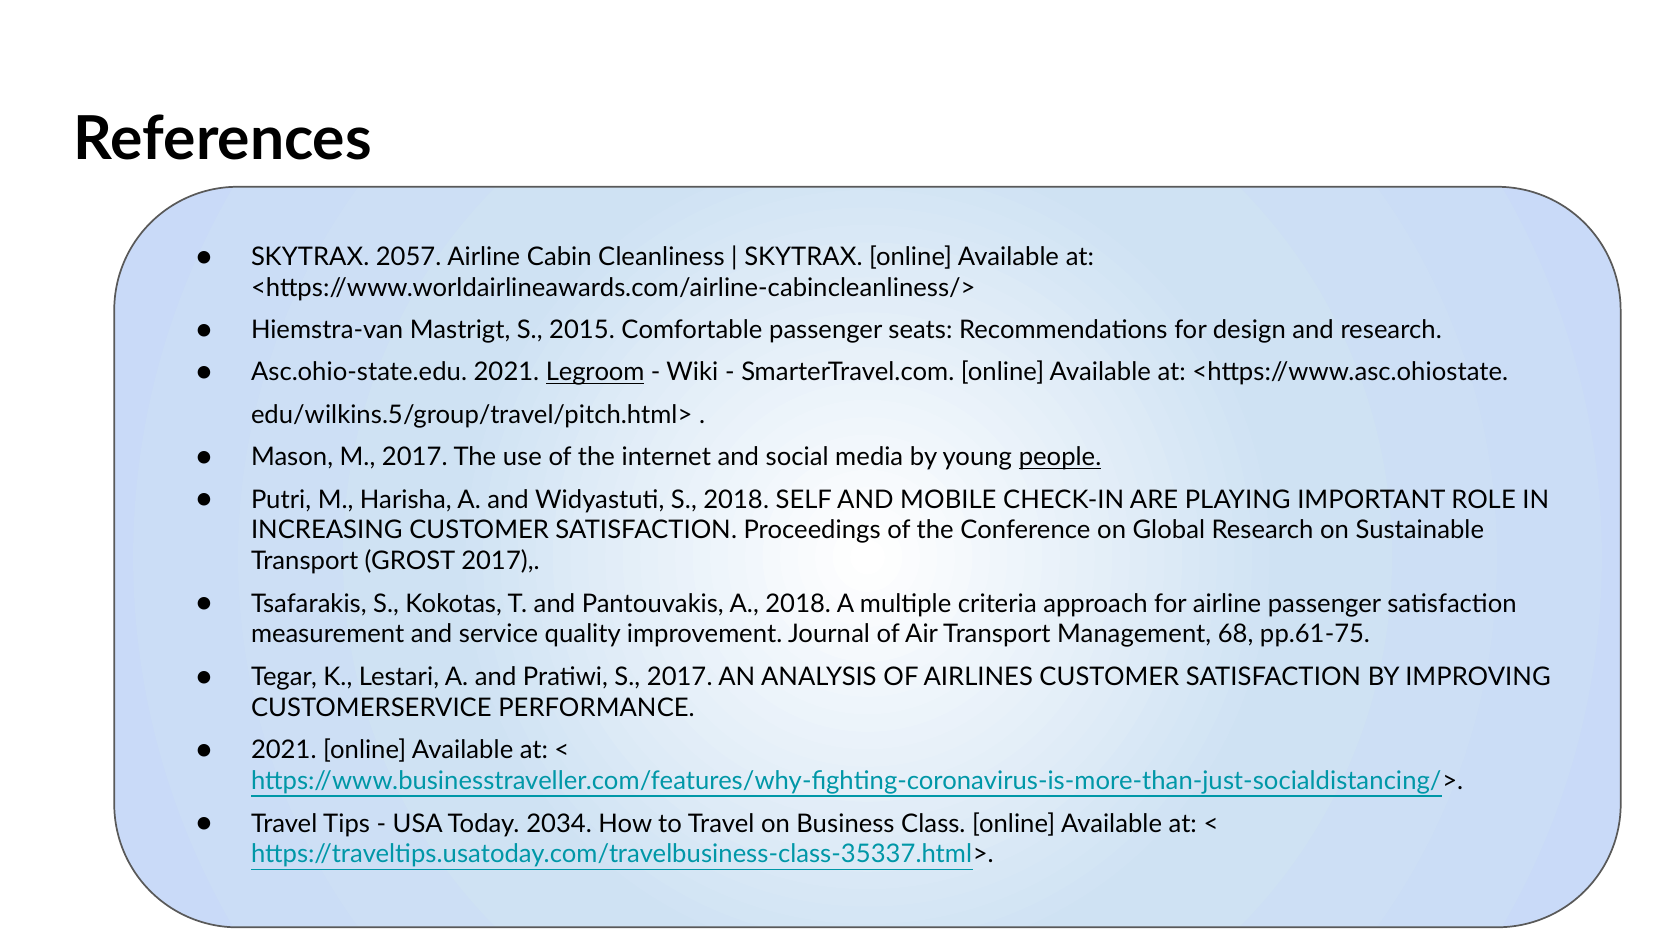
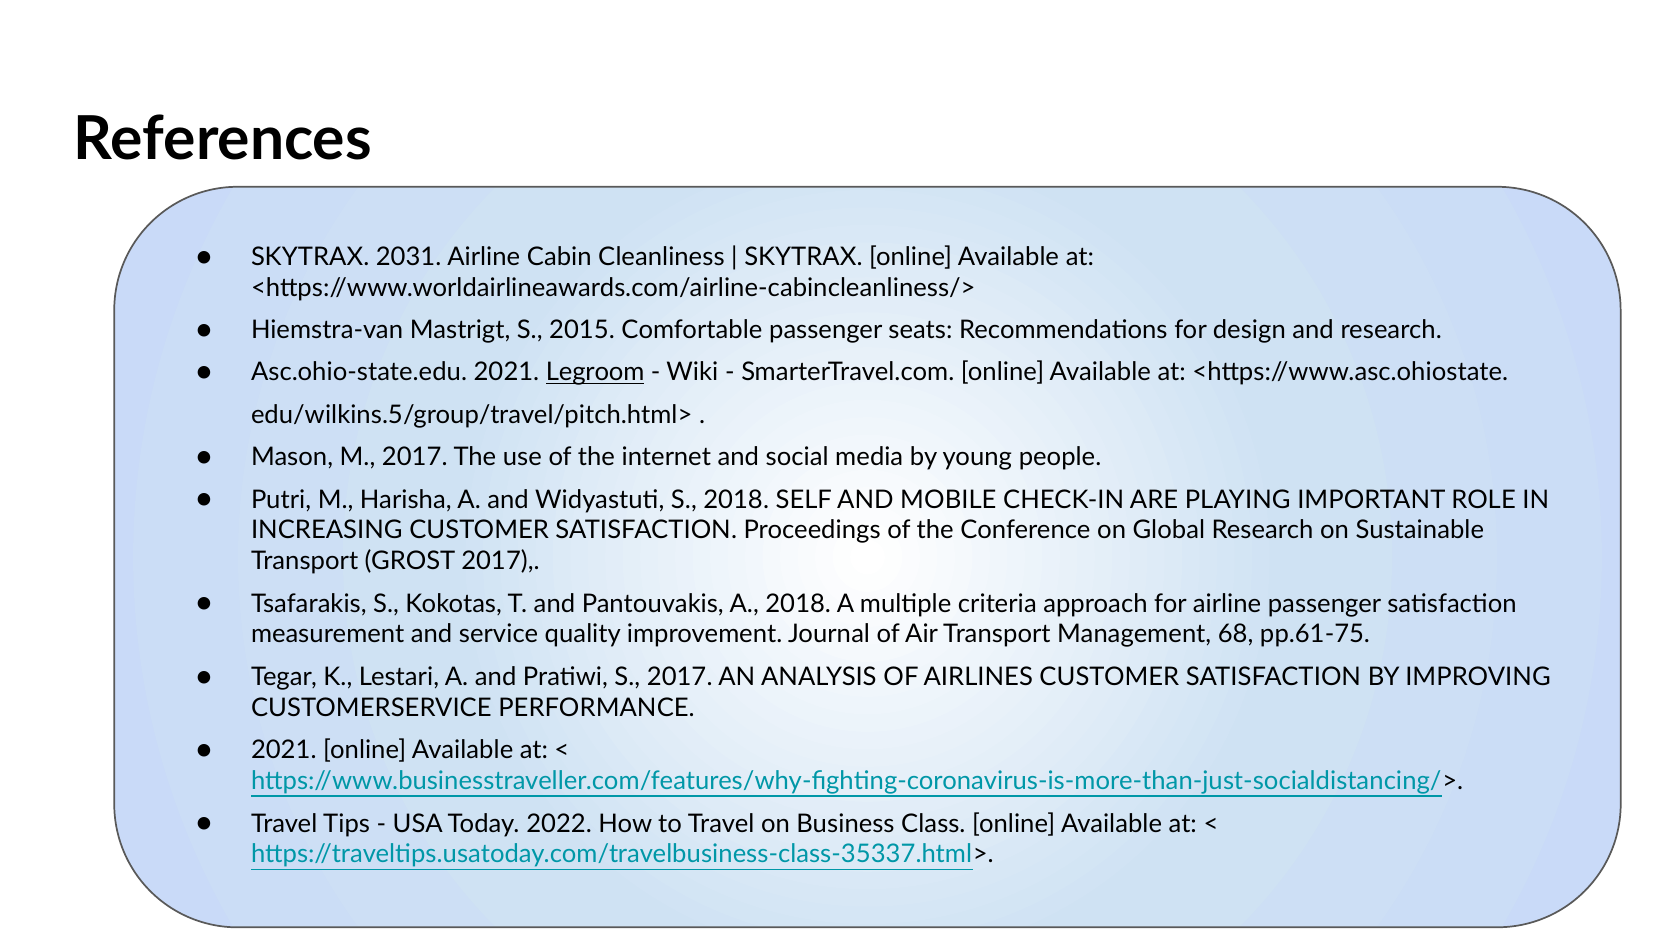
2057: 2057 -> 2031 (409, 257)
people underline: present -> none (1060, 457)
2034: 2034 -> 2022 (559, 824)
